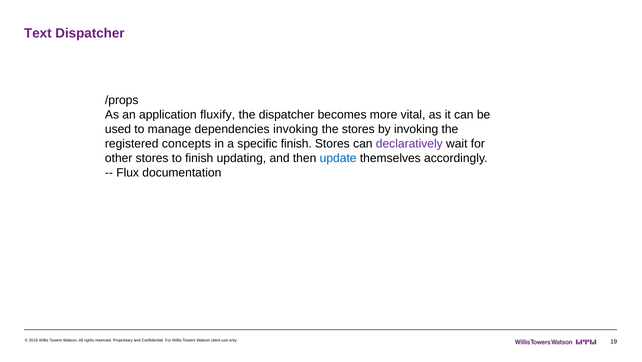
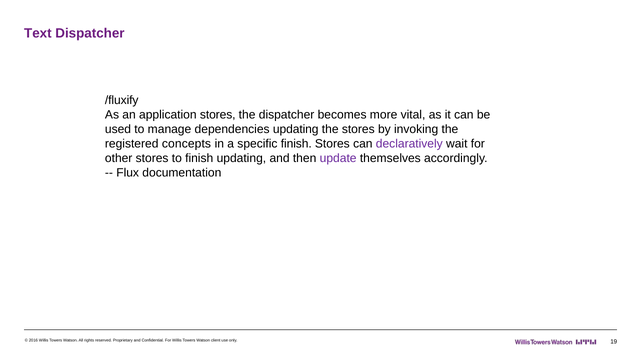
/props: /props -> /fluxify (122, 100)
application fluxify: fluxify -> stores (218, 115)
dependencies invoking: invoking -> updating (296, 129)
update colour: blue -> purple (338, 158)
